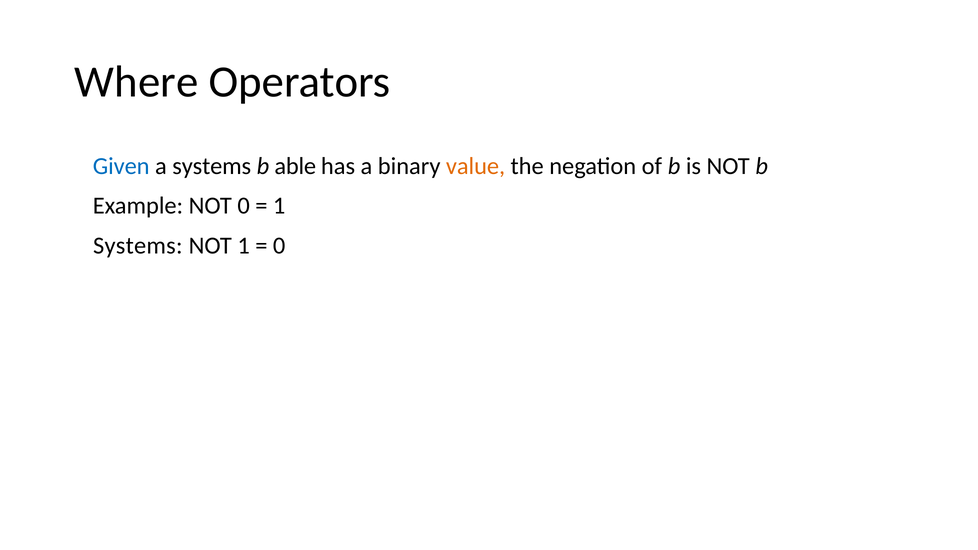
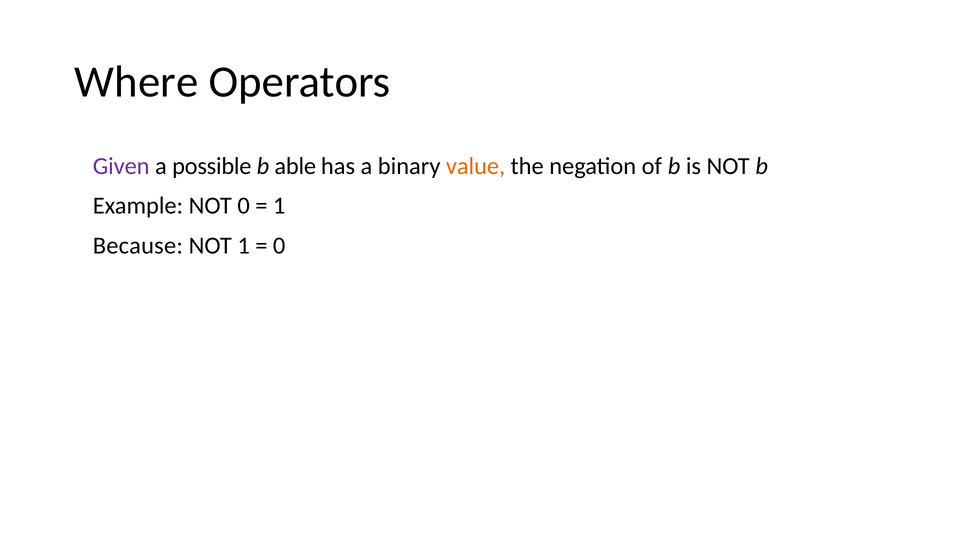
Given colour: blue -> purple (121, 166)
a systems: systems -> possible (212, 166)
Systems: Systems -> Because (138, 246)
